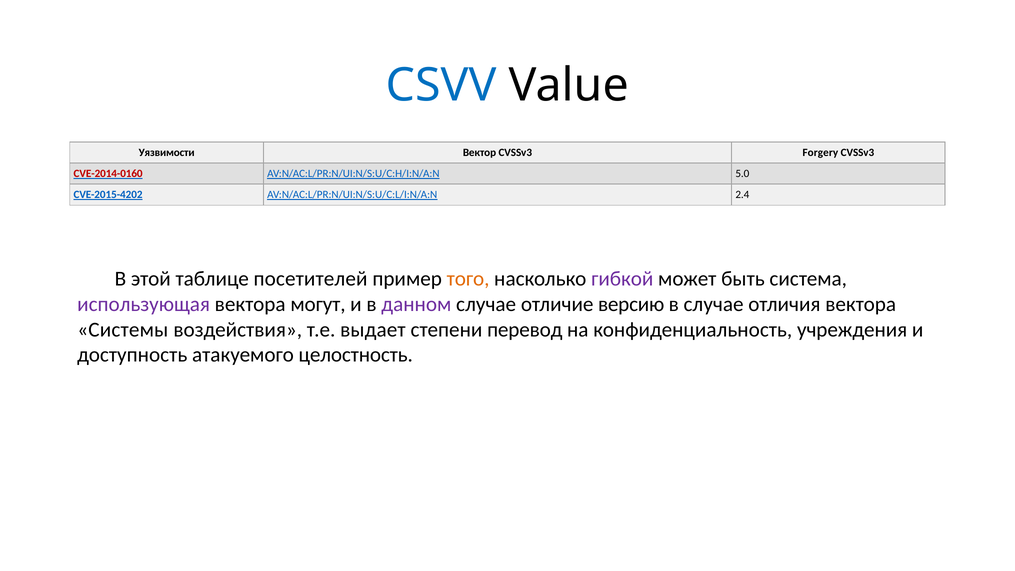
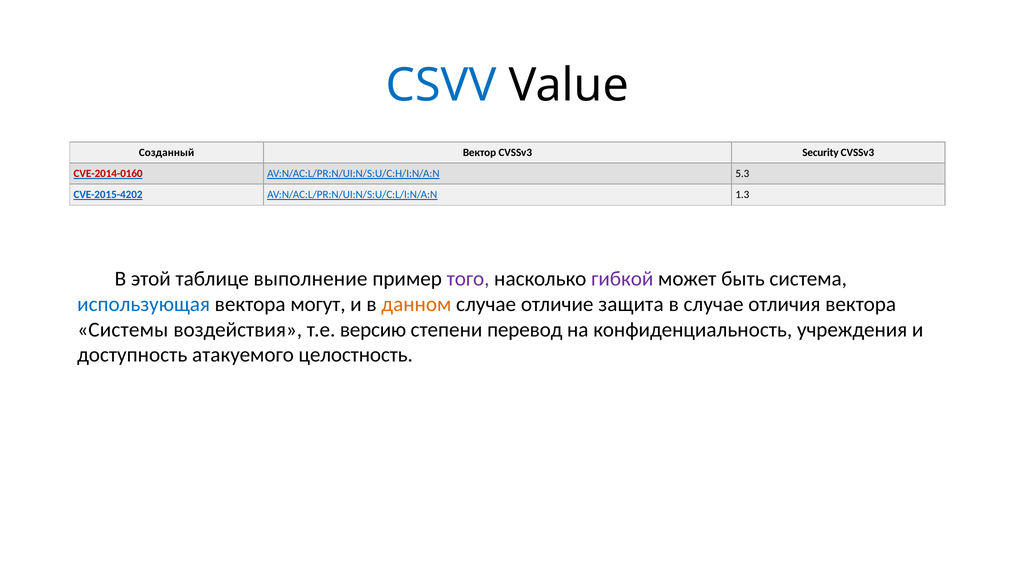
Уязвимости: Уязвимости -> Созданный (167, 153)
Forgery: Forgery -> Security (820, 153)
5.0: 5.0 -> 5.3 (742, 174)
2.4: 2.4 -> 1.3 (742, 195)
посетителей: посетителей -> выполнение (311, 279)
того colour: orange -> purple (468, 279)
использующая colour: purple -> blue (144, 304)
данном colour: purple -> orange (416, 304)
версию: версию -> защита (631, 304)
выдает: выдает -> версию (373, 330)
